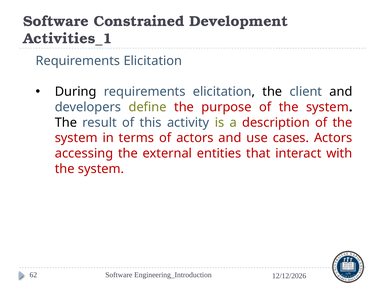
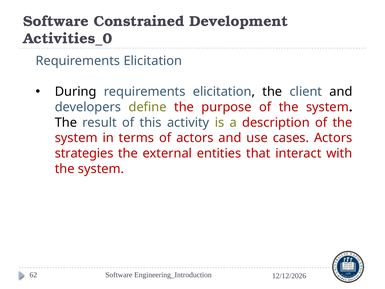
Activities_1: Activities_1 -> Activities_0 (68, 39)
accessing: accessing -> strategies (84, 153)
